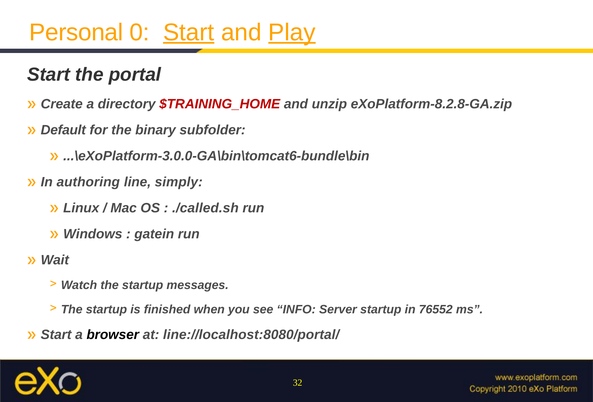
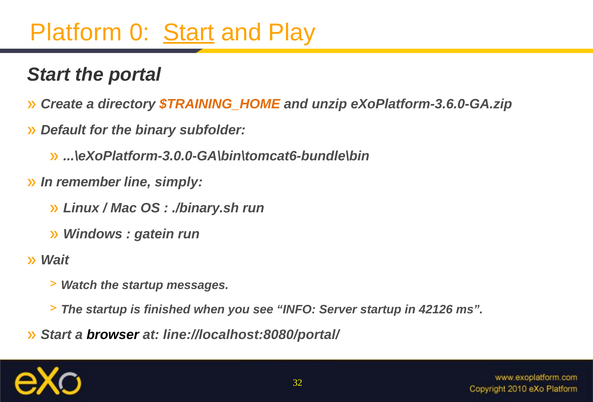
Personal: Personal -> Platform (76, 32)
Play underline: present -> none (292, 32)
$TRAINING_HOME colour: red -> orange (220, 104)
eXoPlatform-8.2.8-GA.zip: eXoPlatform-8.2.8-GA.zip -> eXoPlatform-3.6.0-GA.zip (431, 104)
authoring: authoring -> remember (88, 182)
./called.sh: ./called.sh -> ./binary.sh (205, 208)
76552: 76552 -> 42126 (436, 309)
